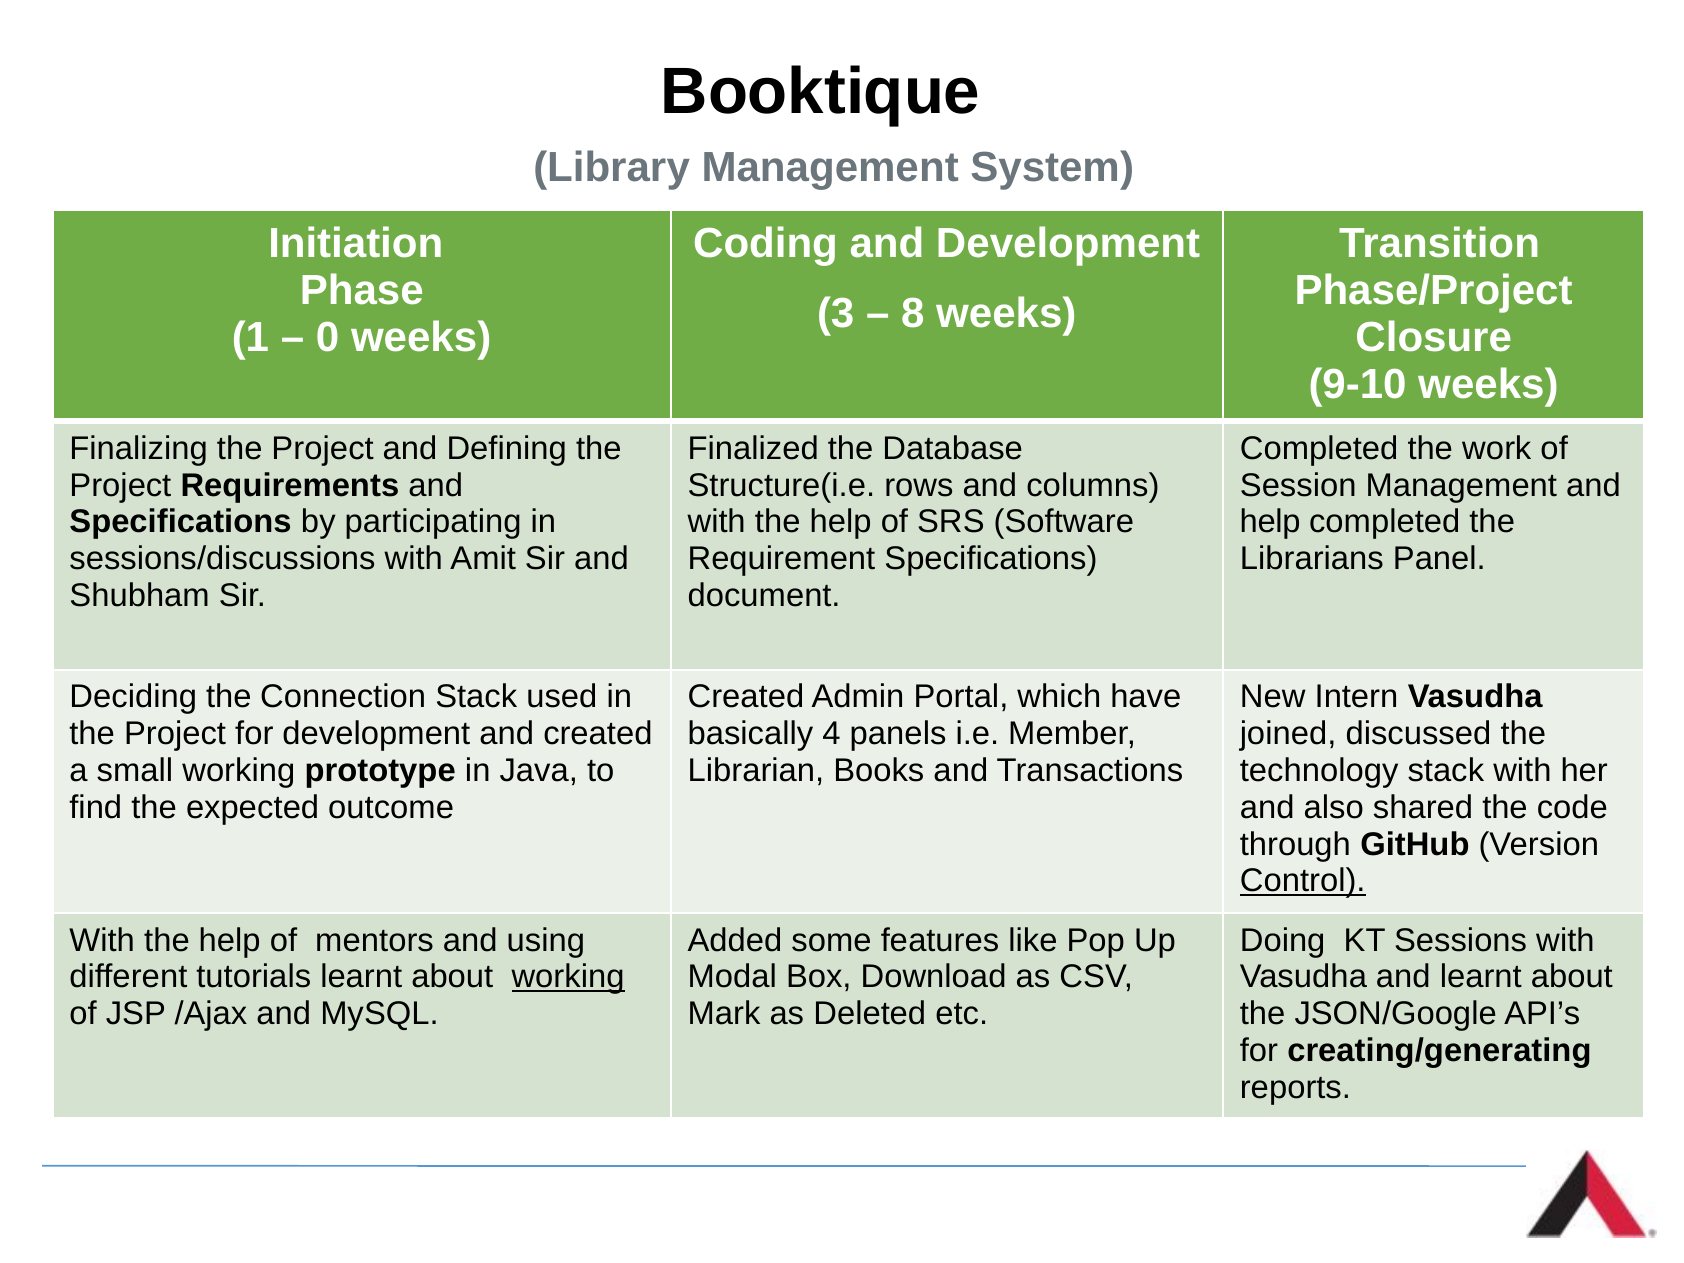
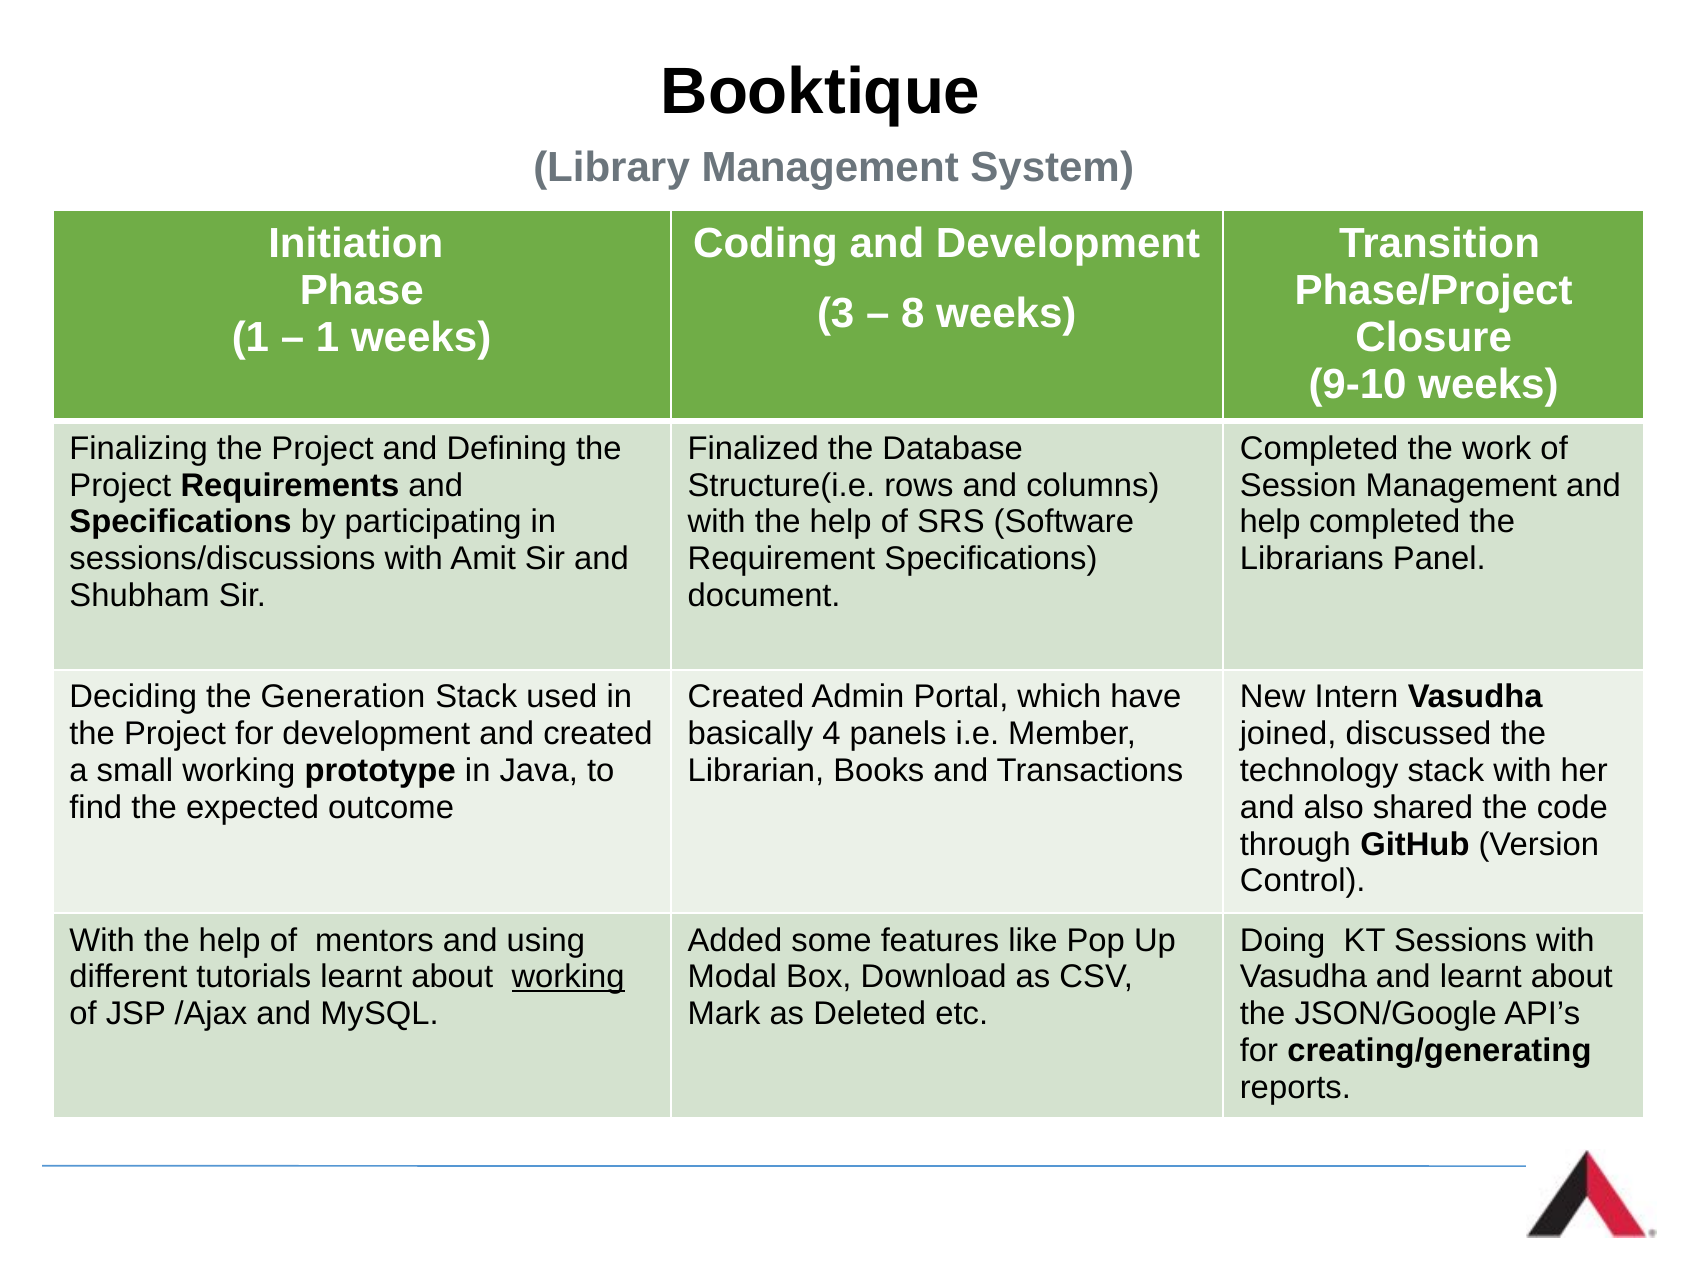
0: 0 -> 1 (328, 337)
Connection: Connection -> Generation (343, 697)
Control underline: present -> none (1303, 881)
